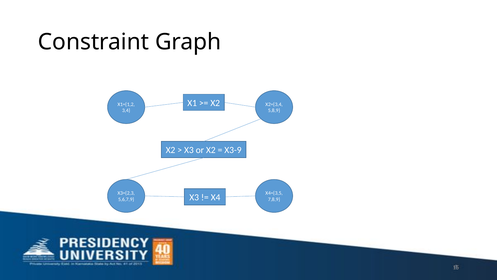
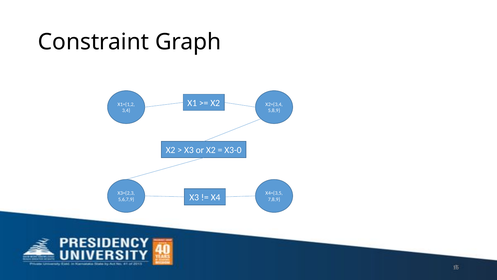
X3-9: X3-9 -> X3-0 (233, 150)
